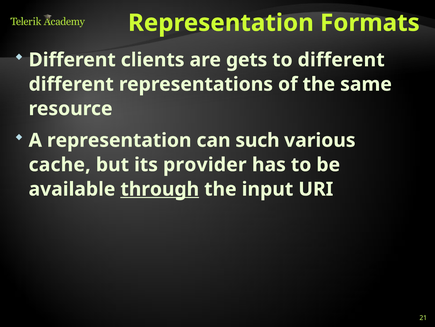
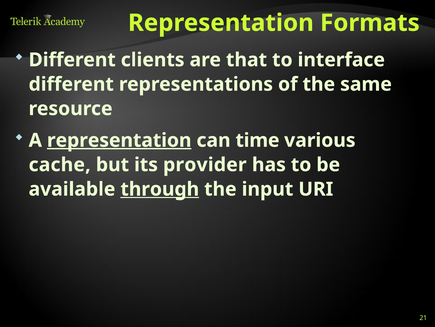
gets: gets -> that (247, 60)
to different: different -> interface (341, 60)
representation underline: none -> present (119, 140)
such: such -> time (257, 140)
